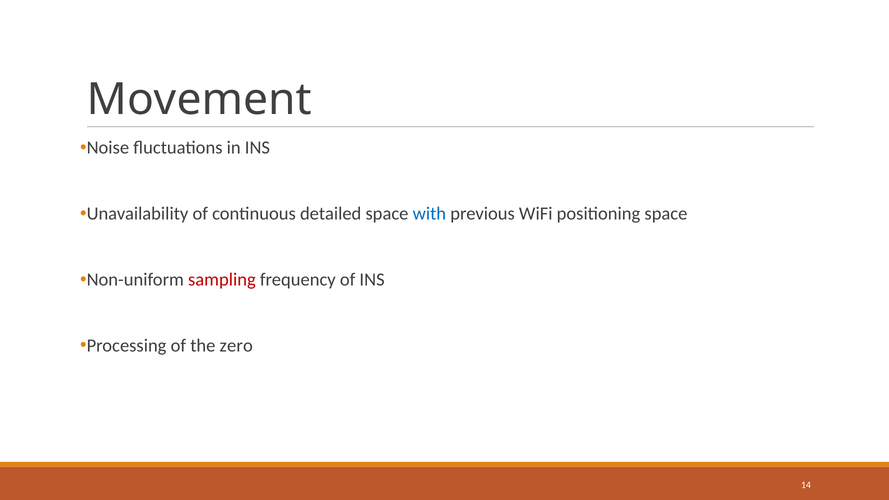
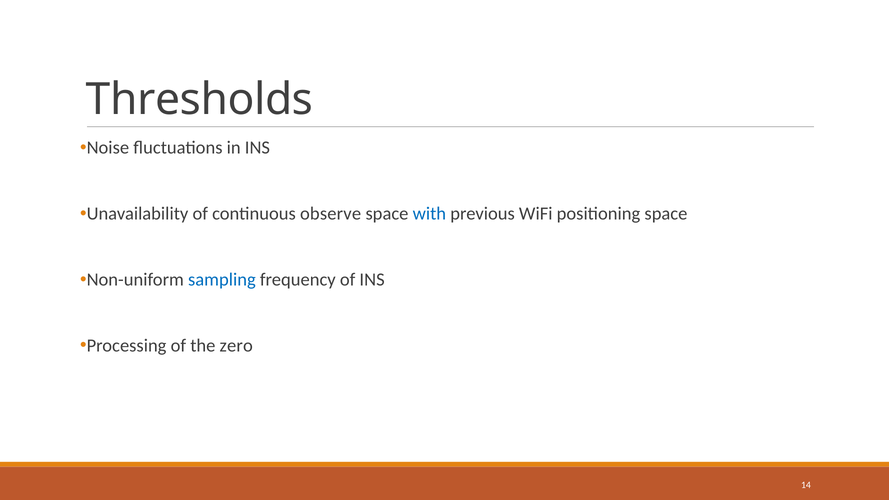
Movement: Movement -> Thresholds (200, 100)
detailed: detailed -> observe (331, 214)
sampling colour: red -> blue (222, 280)
